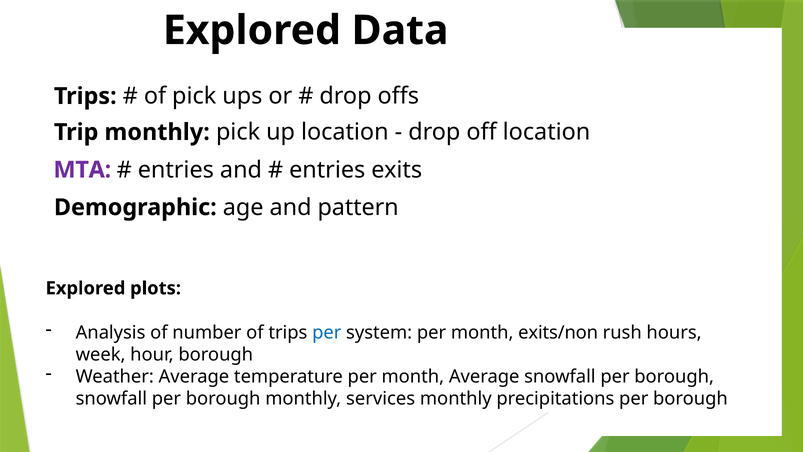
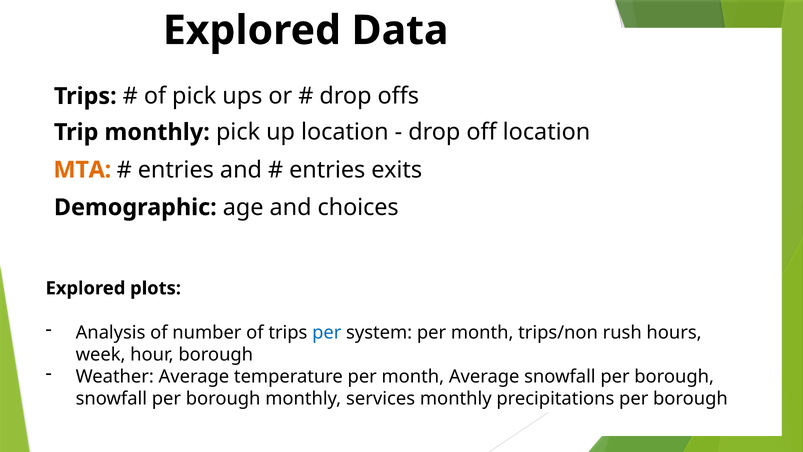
MTA colour: purple -> orange (82, 170)
pattern: pattern -> choices (358, 207)
exits/non: exits/non -> trips/non (558, 332)
